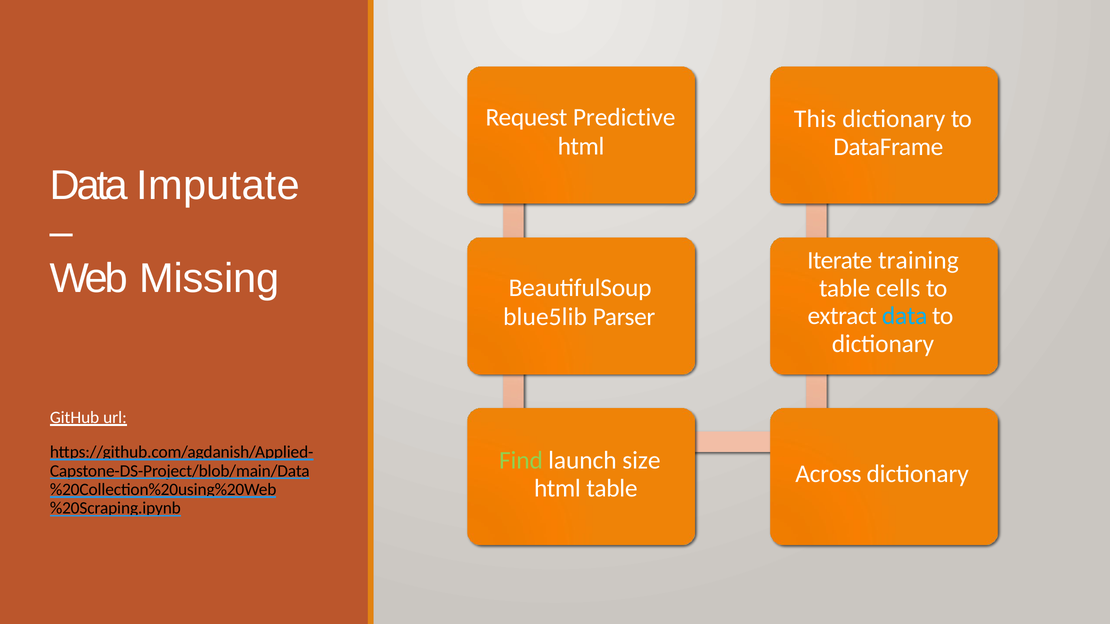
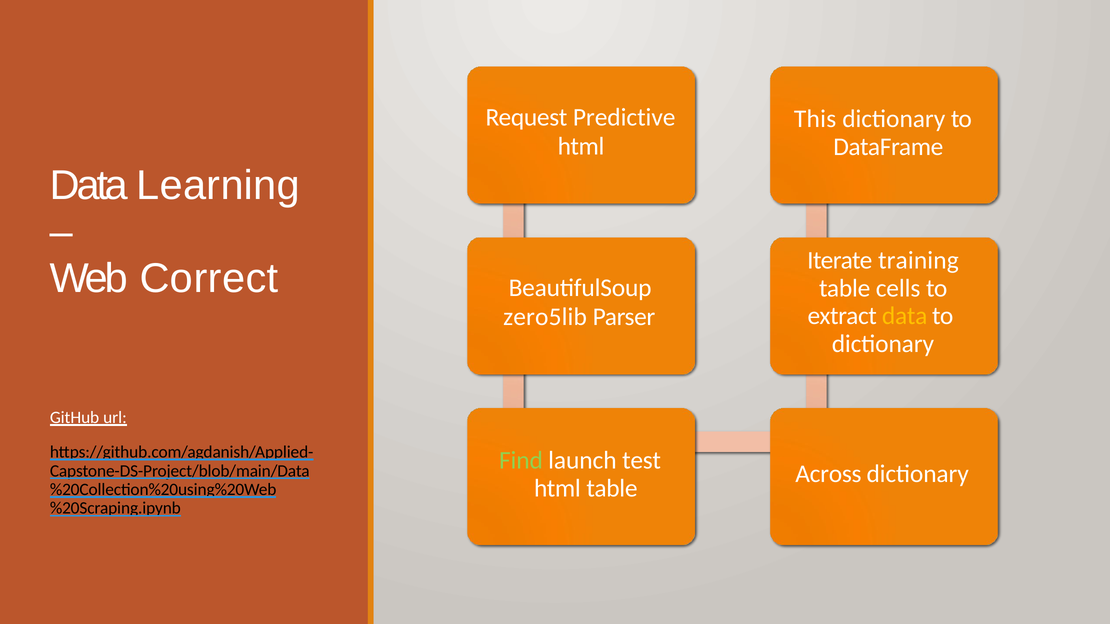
Imputate: Imputate -> Learning (218, 186)
Missing: Missing -> Correct (209, 279)
data colour: light blue -> yellow (905, 316)
blue5lib: blue5lib -> zero5lib (545, 317)
size: size -> test (642, 461)
